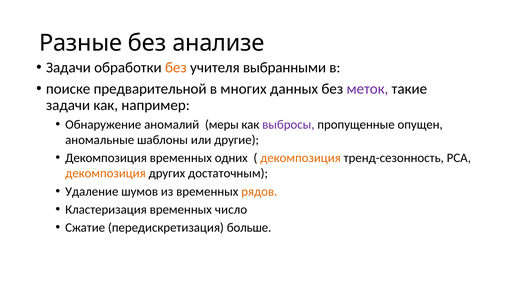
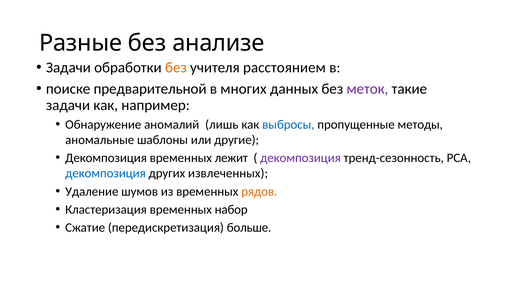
выбранными: выбранными -> расстоянием (284, 67)
меры: меры -> лишь (222, 125)
выбросы colour: purple -> blue (288, 125)
опущен: опущен -> методы (420, 125)
одних: одних -> лежит (231, 158)
декомпозиция colour: orange -> purple (300, 158)
декомпозиция colour: orange -> blue (105, 173)
достаточным: достаточным -> извлеченных (228, 173)
число: число -> набор (231, 210)
